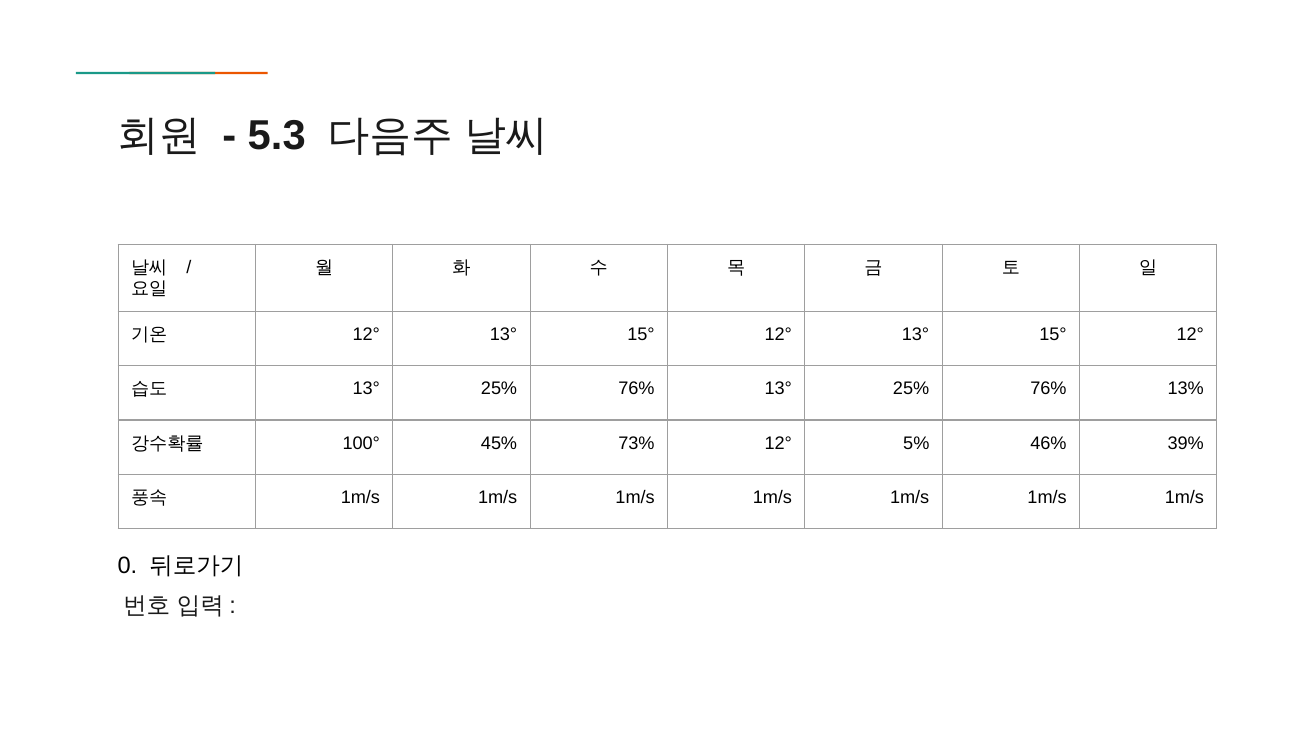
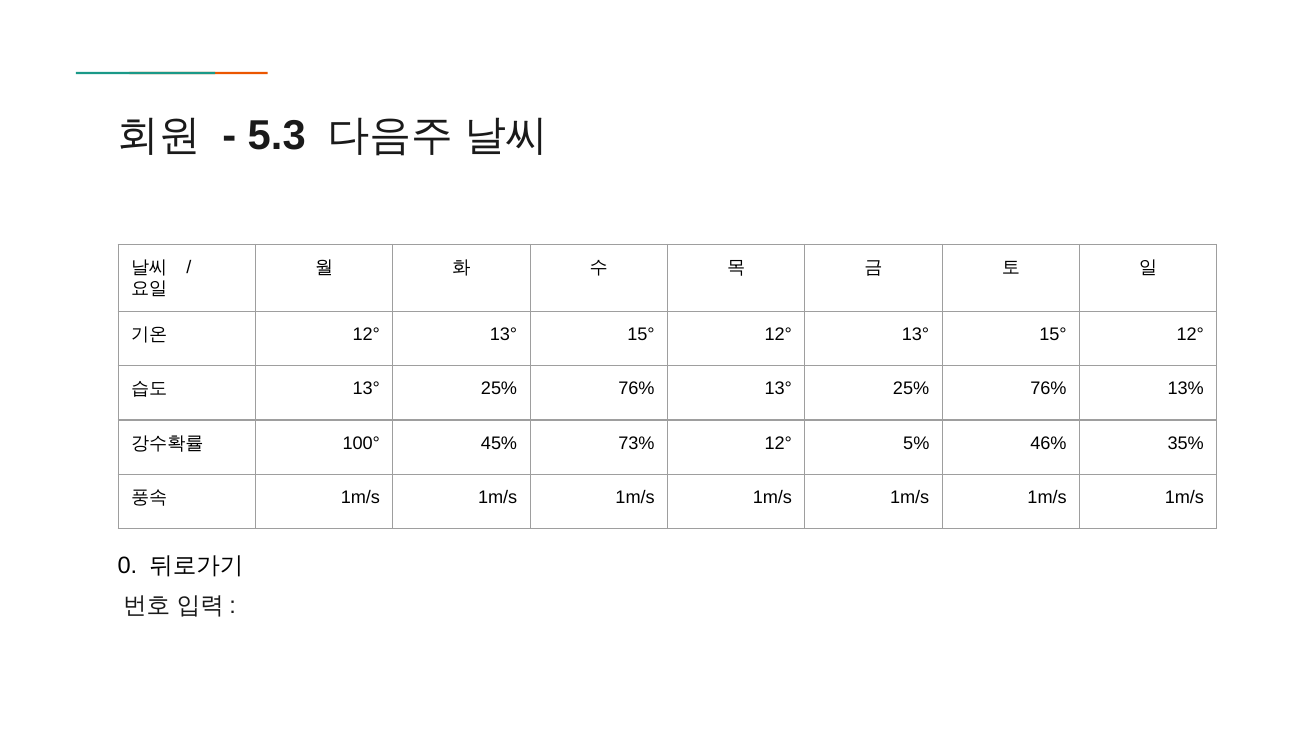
39%: 39% -> 35% (1186, 443)
